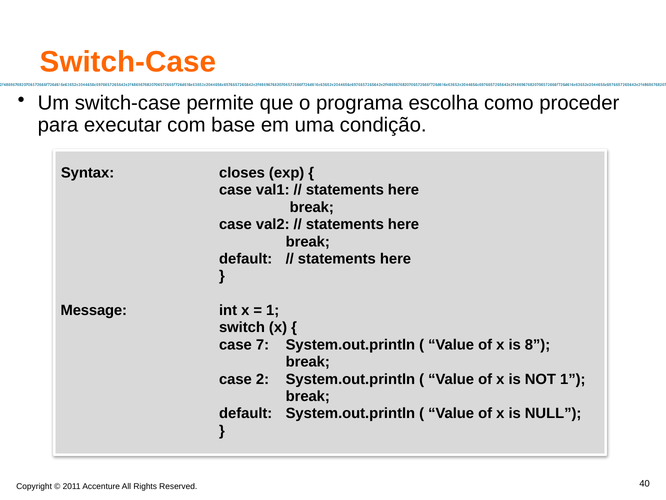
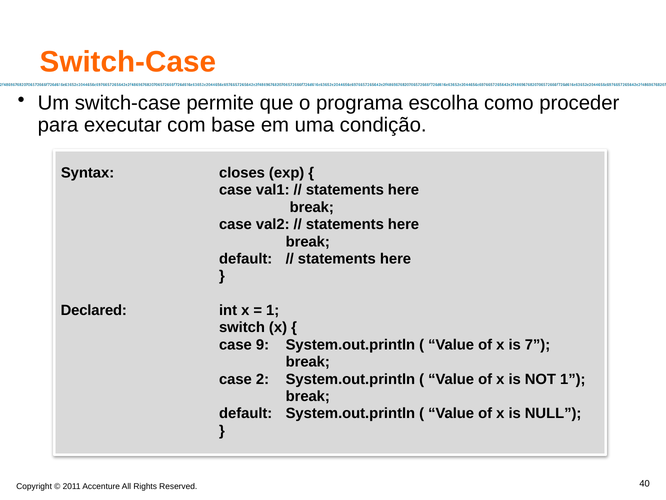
Message: Message -> Declared (94, 310)
7: 7 -> 9 (262, 344)
8: 8 -> 7 (537, 344)
